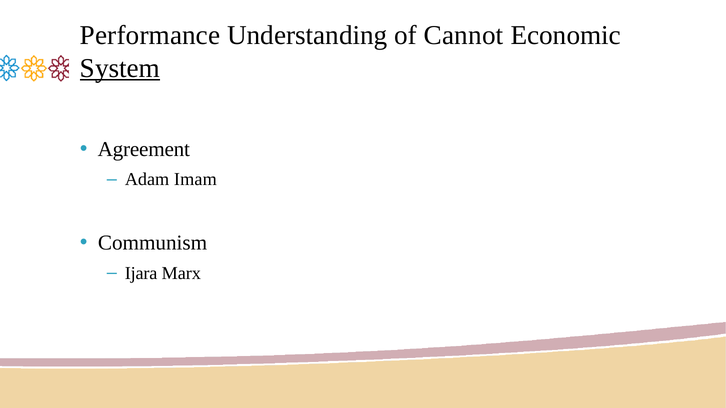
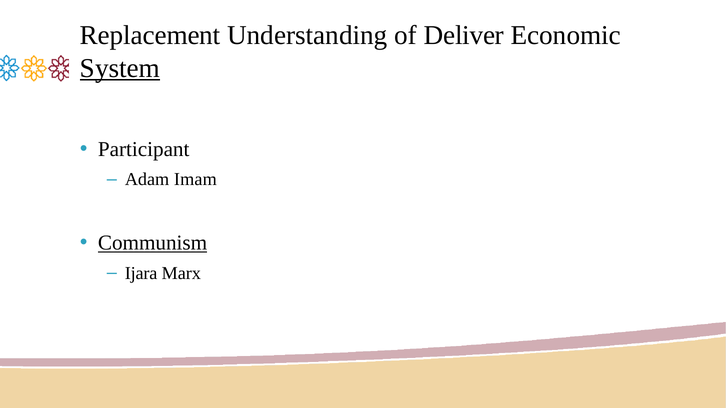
Performance: Performance -> Replacement (150, 35)
Cannot: Cannot -> Deliver (464, 35)
Agreement: Agreement -> Participant (144, 149)
Communism underline: none -> present (153, 243)
